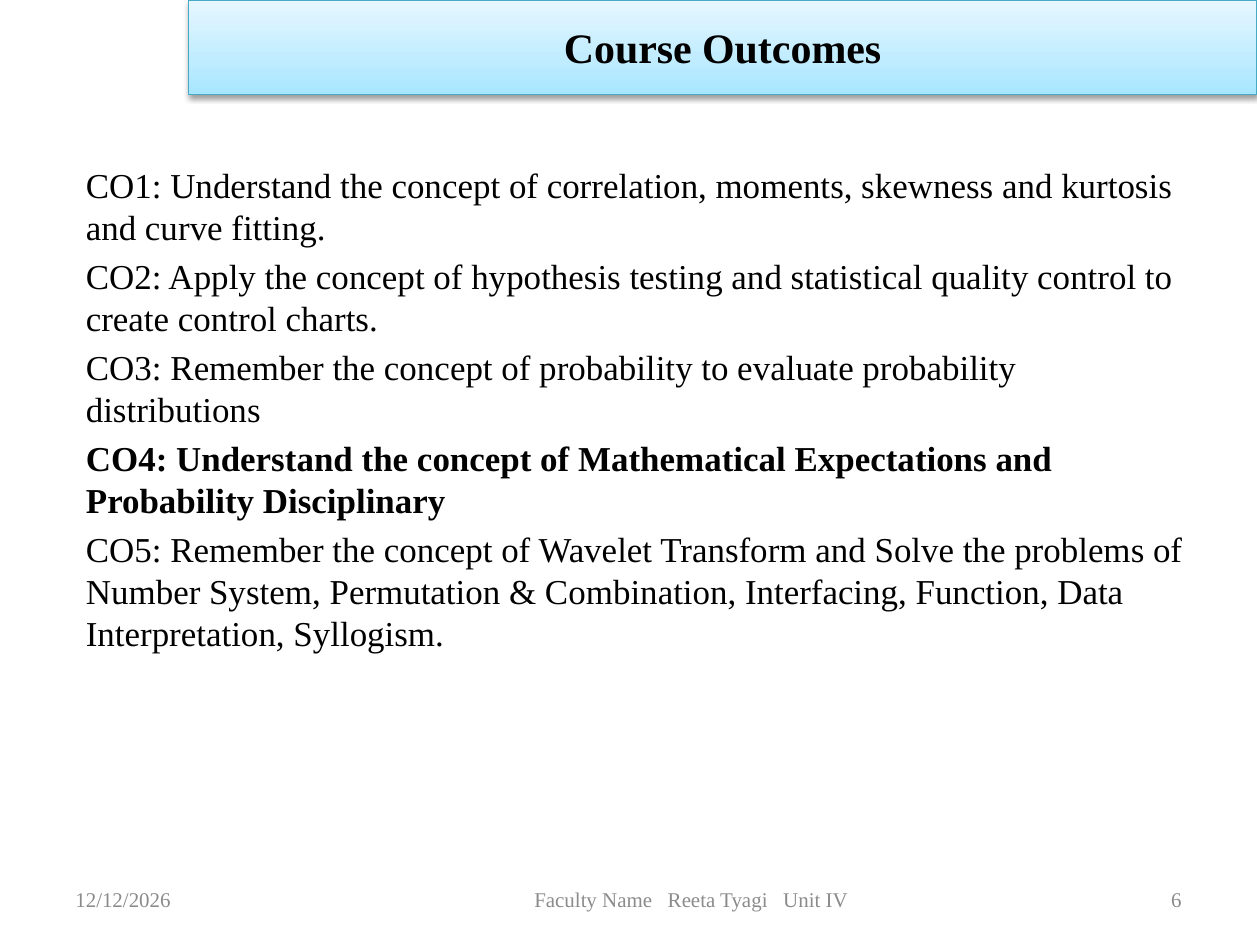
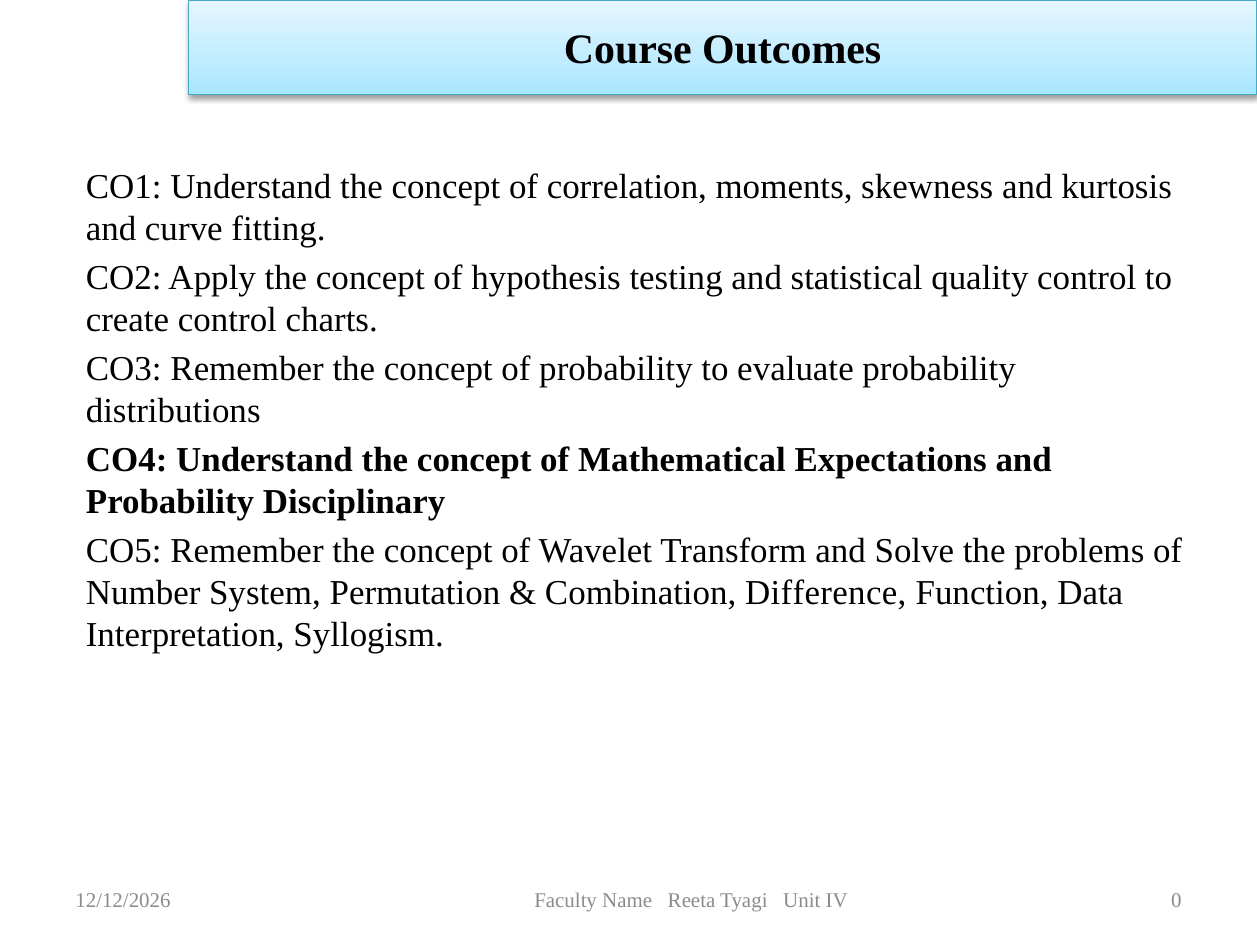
Interfacing: Interfacing -> Difference (826, 592)
6: 6 -> 0 (1176, 900)
